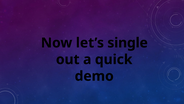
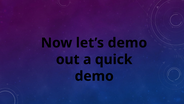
let’s single: single -> demo (127, 43)
